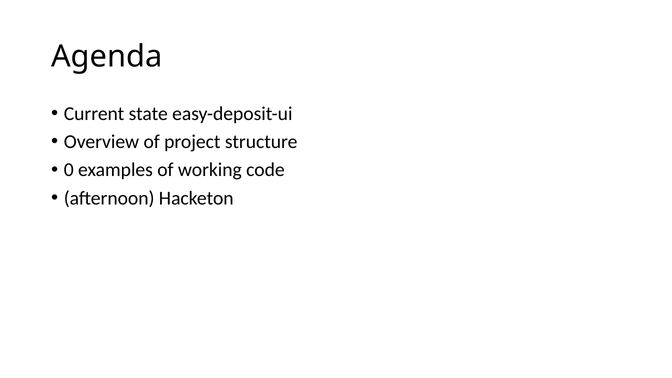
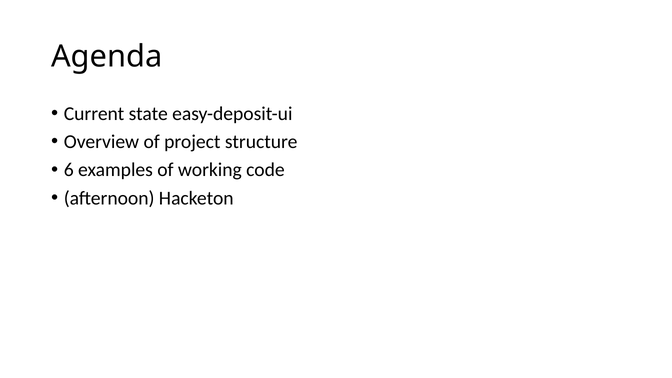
0: 0 -> 6 (69, 170)
